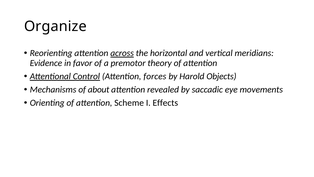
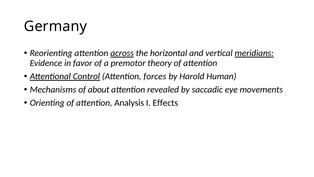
Organize: Organize -> Germany (55, 26)
meridians underline: none -> present (254, 53)
Objects: Objects -> Human (221, 76)
Scheme: Scheme -> Analysis (129, 103)
